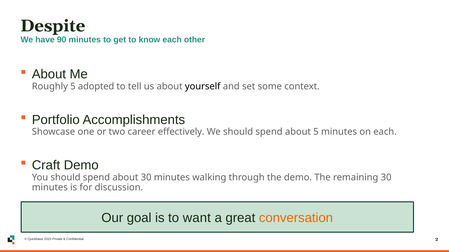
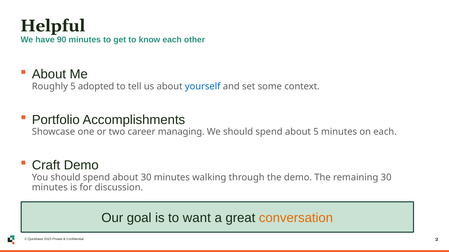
Despite: Despite -> Helpful (53, 26)
yourself colour: black -> blue (203, 87)
effectively: effectively -> managing (181, 132)
